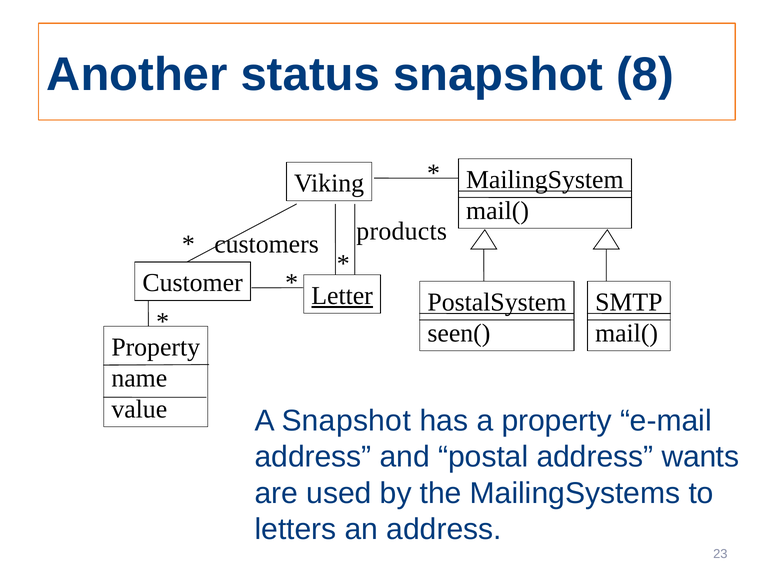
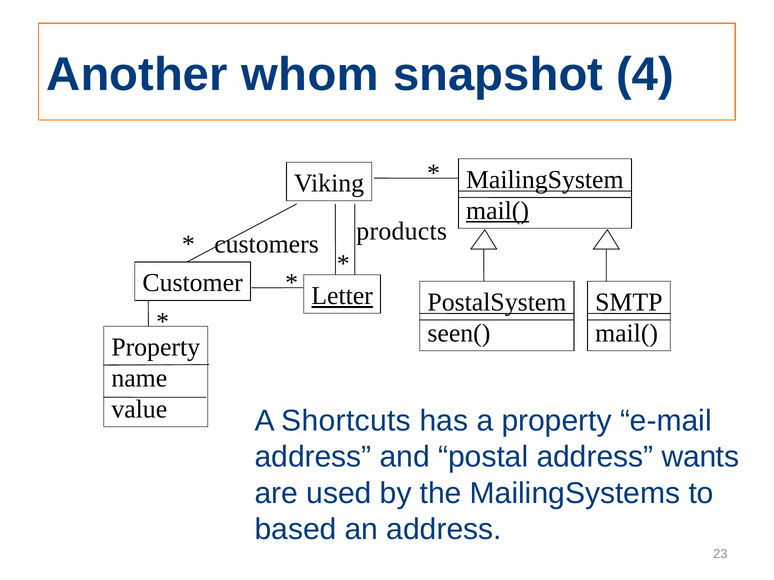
status: status -> whom (310, 75)
8: 8 -> 4 (645, 75)
mail( underline: none -> present (498, 211)
A Snapshot: Snapshot -> Shortcuts (346, 421)
letters: letters -> based (296, 530)
